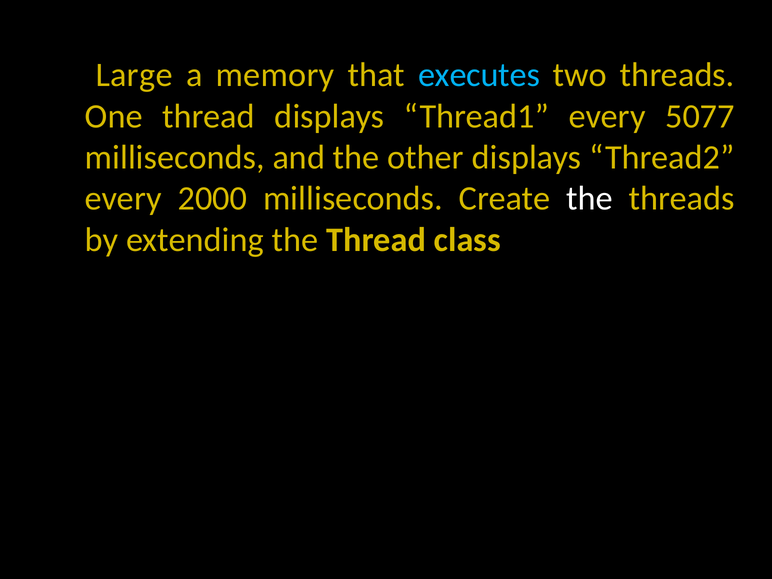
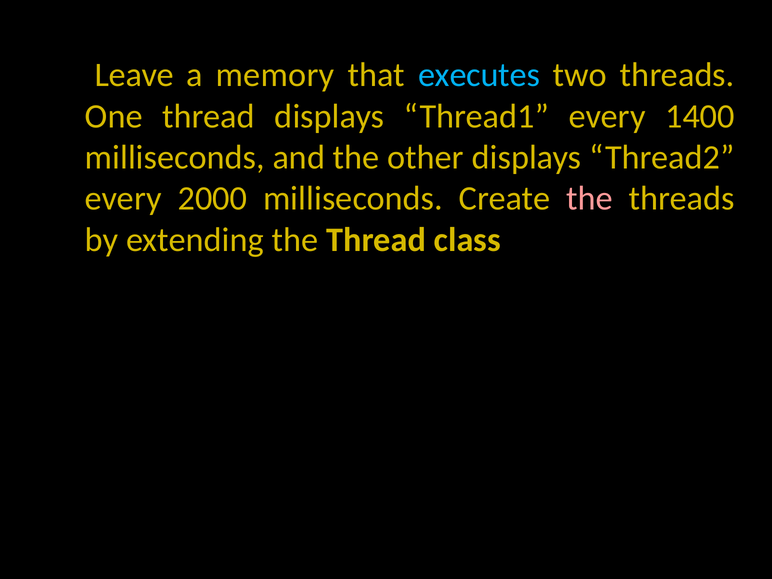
Large: Large -> Leave (134, 75)
5077: 5077 -> 1400 (700, 116)
the colour: white -> pink (589, 199)
